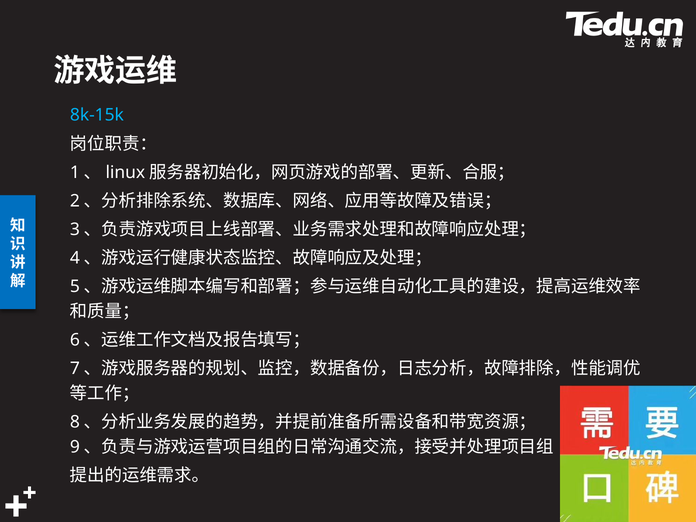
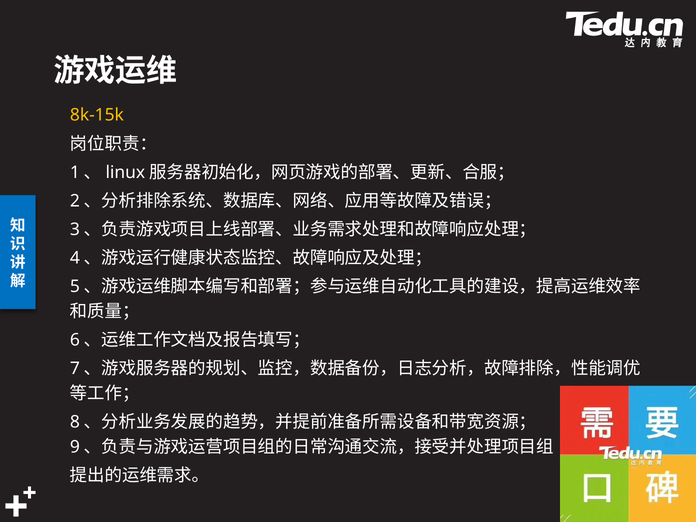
8k-15k colour: light blue -> yellow (97, 115)
